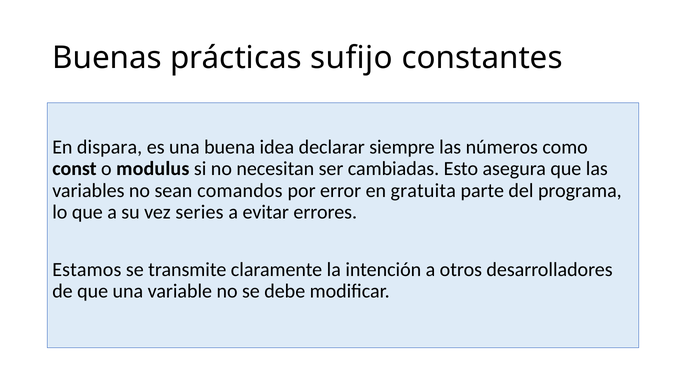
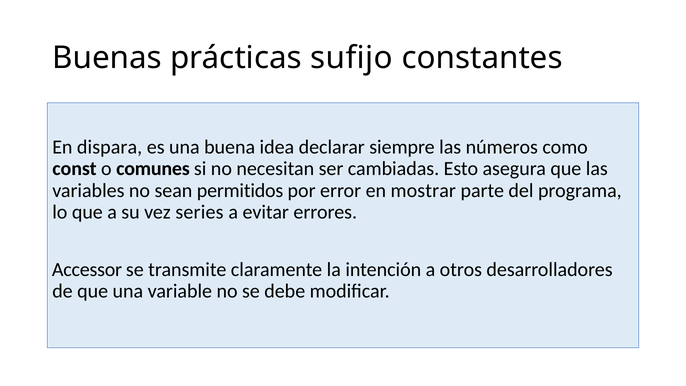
modulus: modulus -> comunes (153, 169)
comandos: comandos -> permitidos (240, 190)
gratuita: gratuita -> mostrar (423, 190)
Estamos: Estamos -> Accessor (87, 270)
